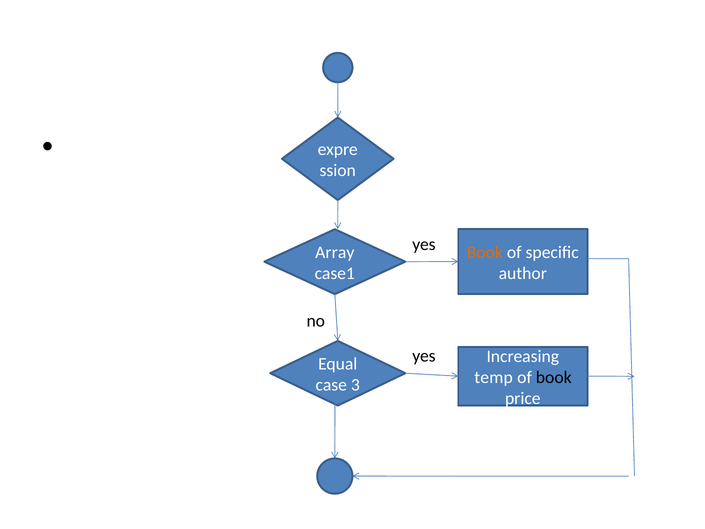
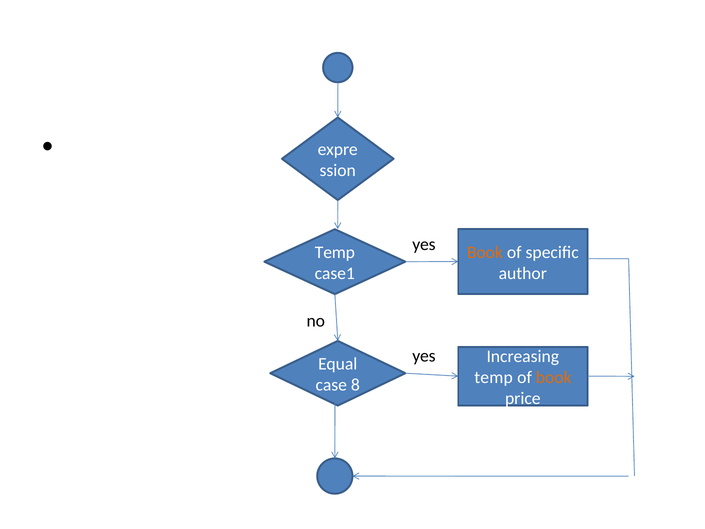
Array: Array -> Temp (335, 252)
book colour: black -> orange (554, 377)
3: 3 -> 8 (355, 385)
